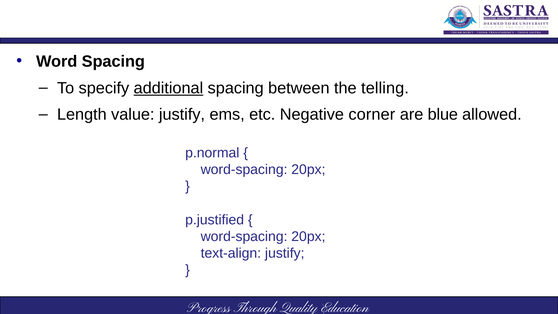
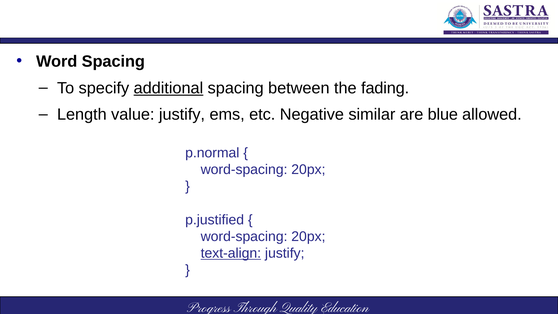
telling: telling -> fading (385, 88)
corner: corner -> similar (372, 115)
text-align underline: none -> present (231, 253)
